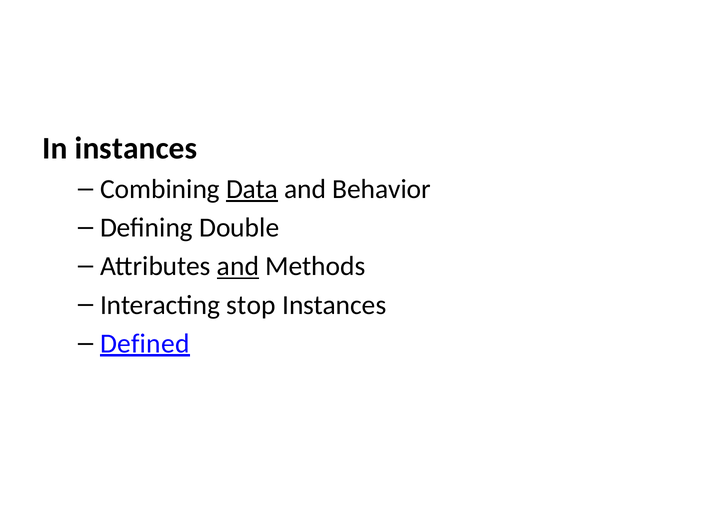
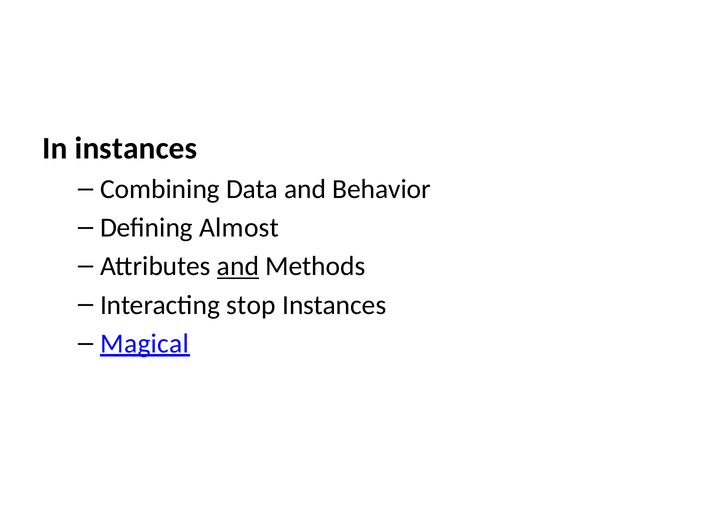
Data underline: present -> none (252, 189)
Double: Double -> Almost (239, 228)
Defined: Defined -> Magical (145, 343)
